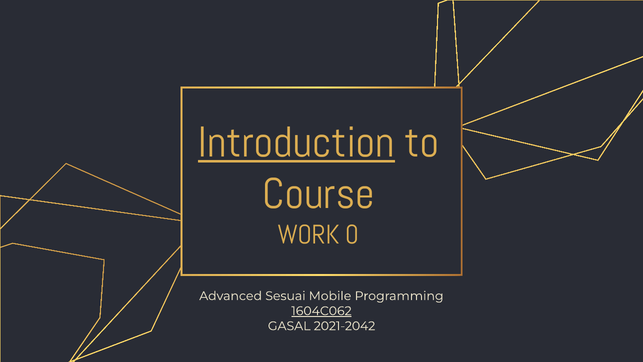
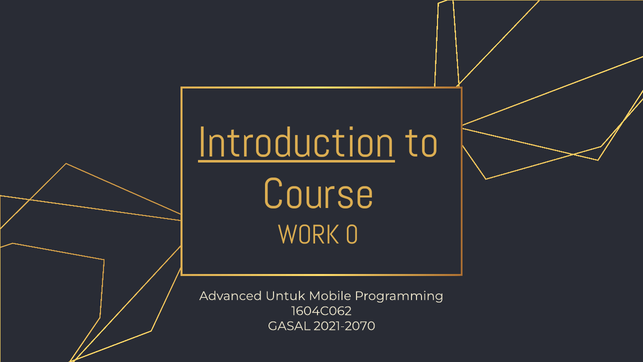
Sesuai: Sesuai -> Untuk (285, 296)
1604C062 underline: present -> none (321, 311)
2021-2042: 2021-2042 -> 2021-2070 (345, 326)
